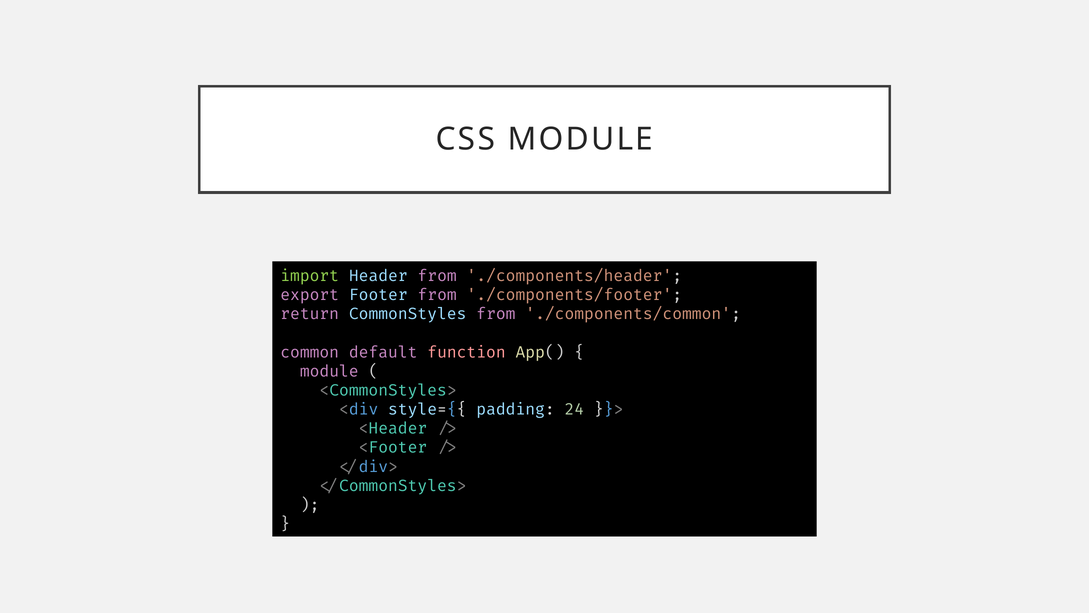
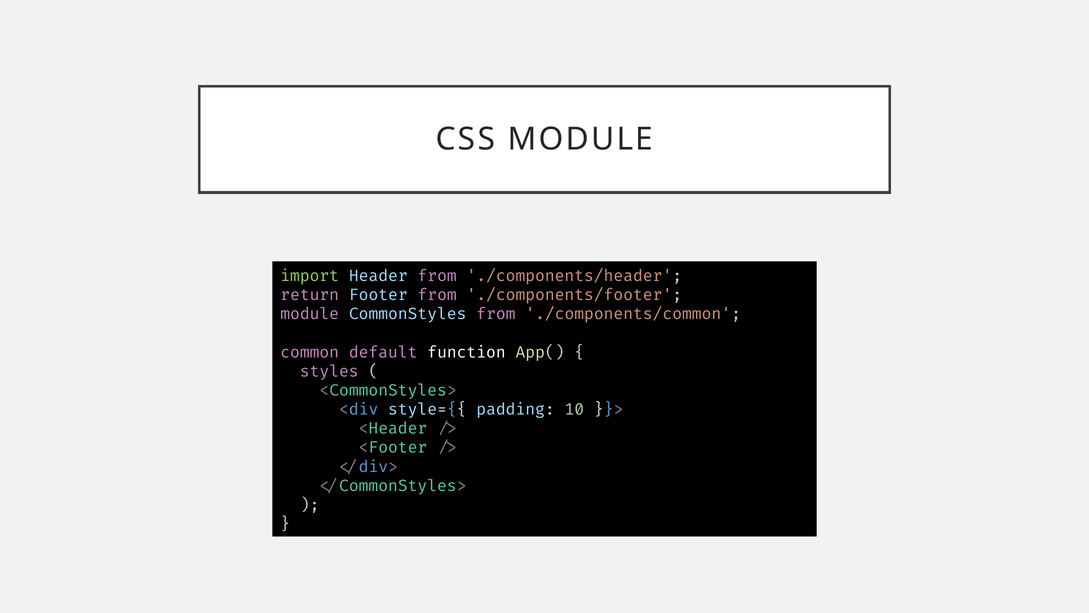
export: export -> return (310, 295)
return: return -> module (310, 314)
function colour: pink -> white (467, 352)
module: module -> styles (329, 371)
24: 24 -> 10 (574, 409)
